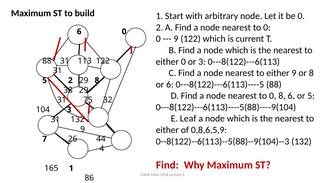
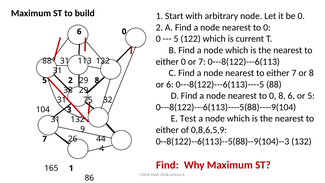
9: 9 -> 5 (176, 39)
or 3: 3 -> 7 (202, 62)
either 9: 9 -> 7 (294, 73)
Leaf: Leaf -> Test (188, 118)
